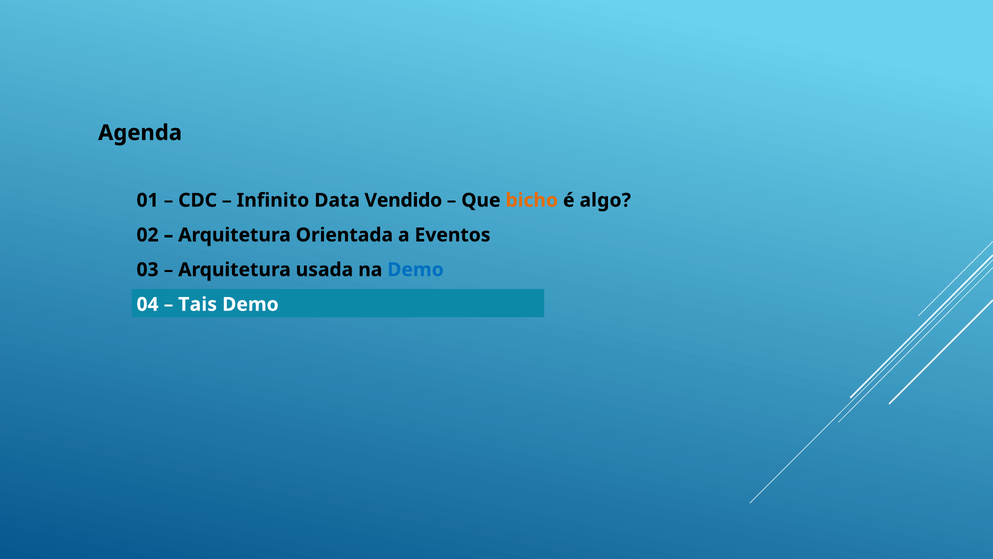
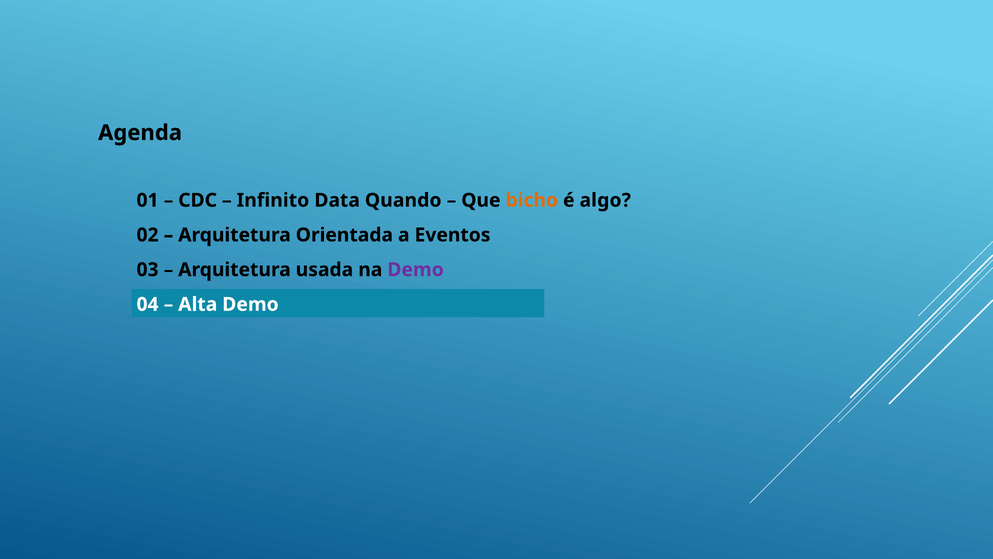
Vendido: Vendido -> Quando (403, 200)
Demo colour: blue -> purple (416, 270)
Tais: Tais -> Alta (198, 304)
